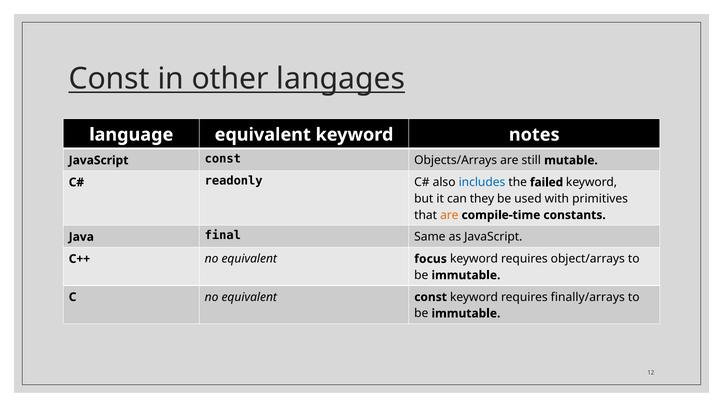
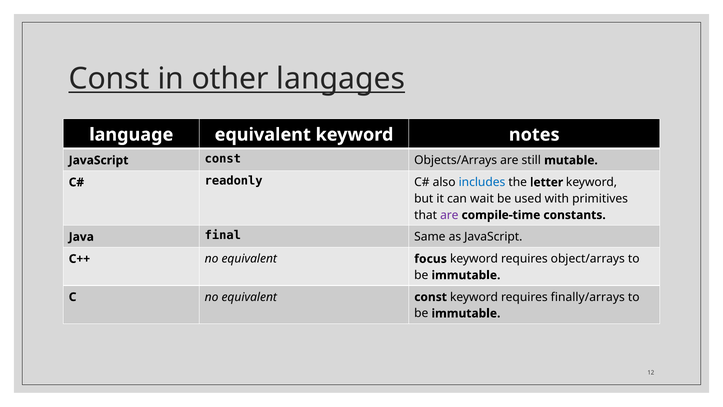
failed: failed -> letter (547, 182)
they: they -> wait (482, 199)
are colour: orange -> purple (449, 215)
